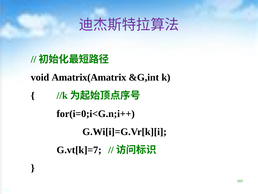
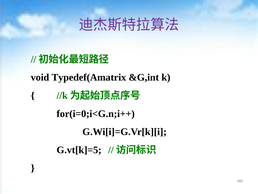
Amatrix(Amatrix: Amatrix(Amatrix -> Typedef(Amatrix (89, 77)
G.vt[k]=7: G.vt[k]=7 -> G.vt[k]=5 (79, 150)
